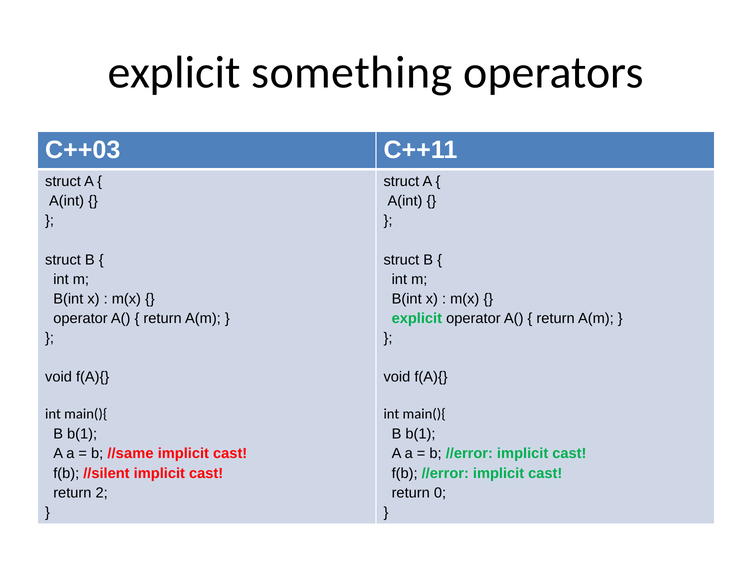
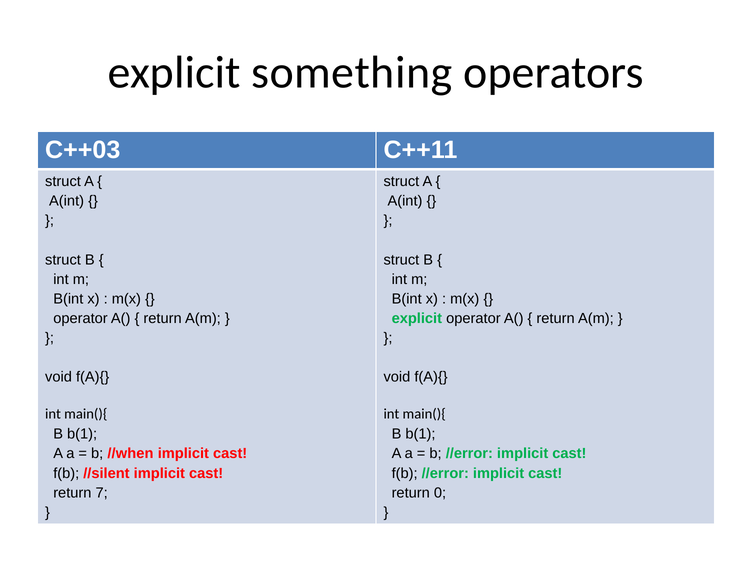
//same: //same -> //when (130, 454)
2: 2 -> 7 (102, 493)
